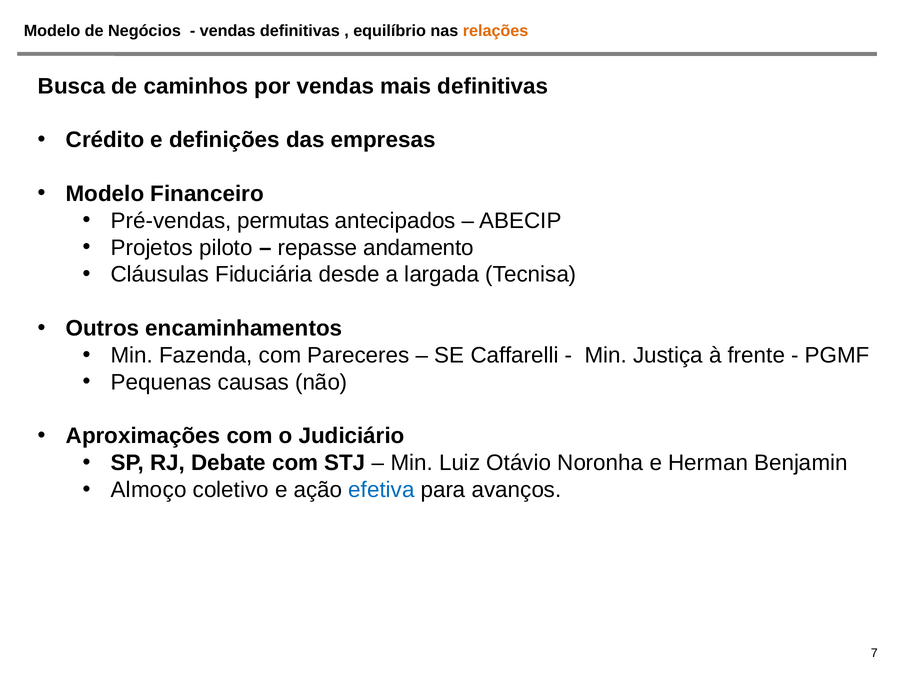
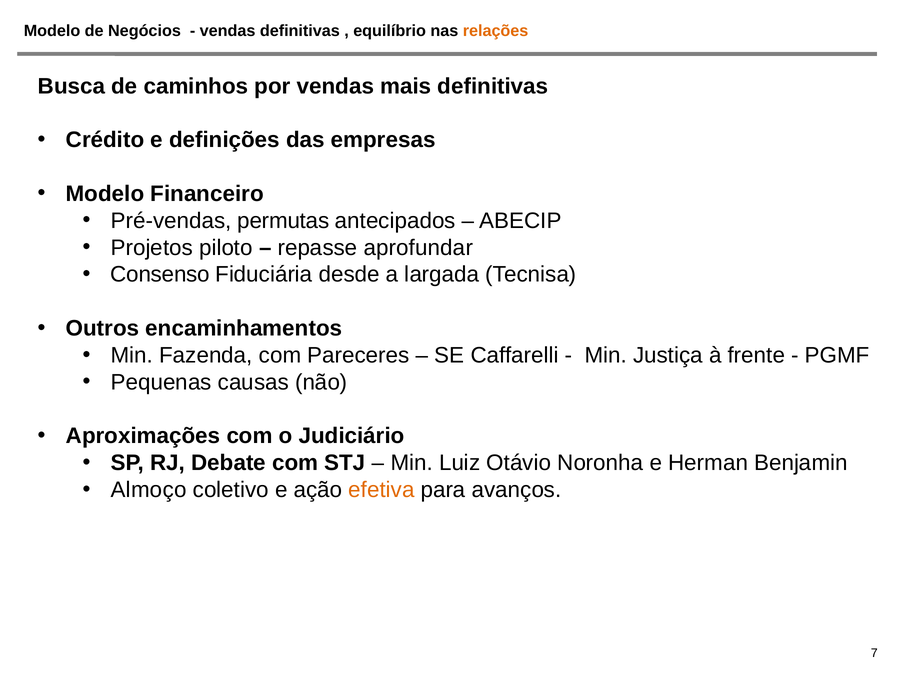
andamento: andamento -> aprofundar (418, 248)
Cláusulas: Cláusulas -> Consenso (160, 274)
efetiva colour: blue -> orange (381, 490)
